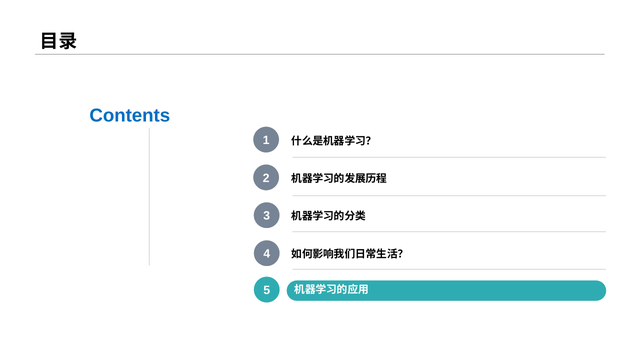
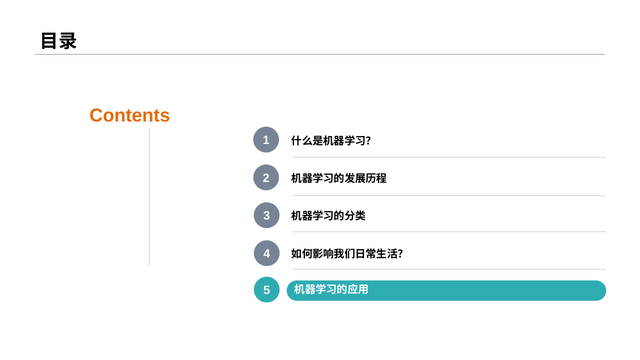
Contents colour: blue -> orange (130, 116)
